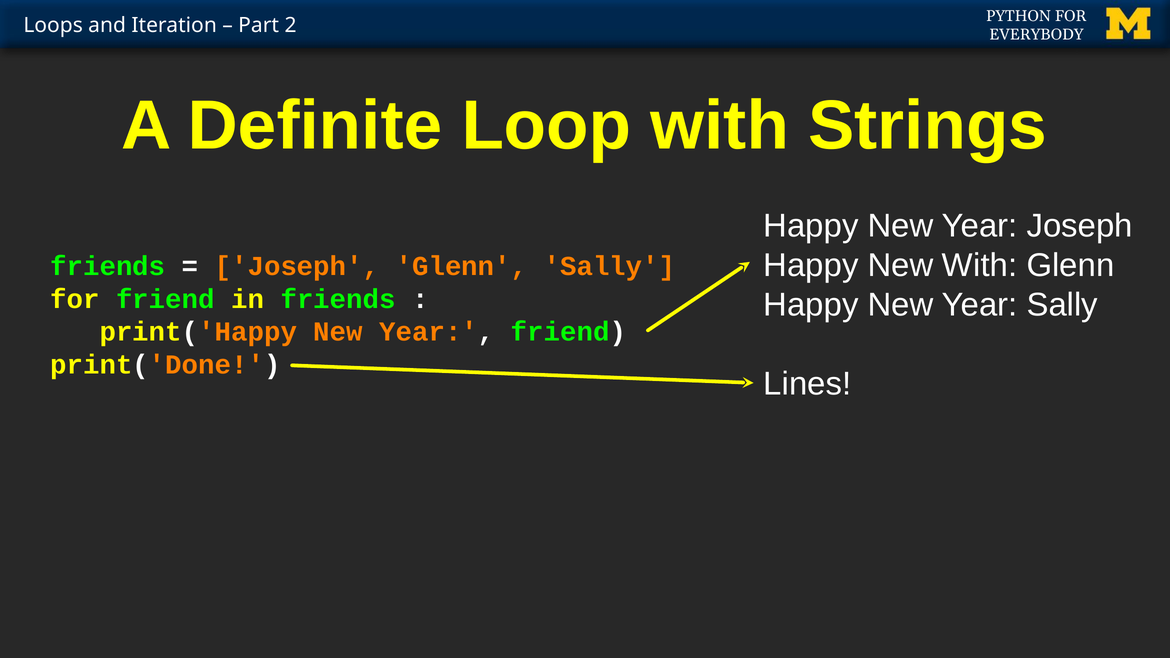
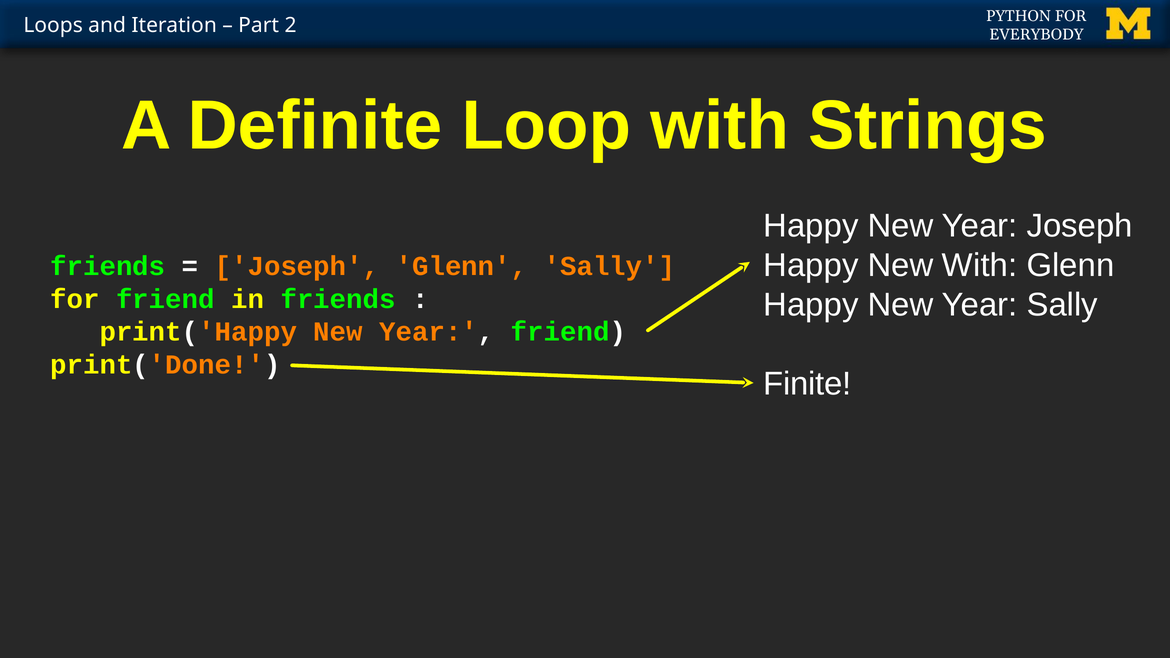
Lines: Lines -> Finite (807, 384)
